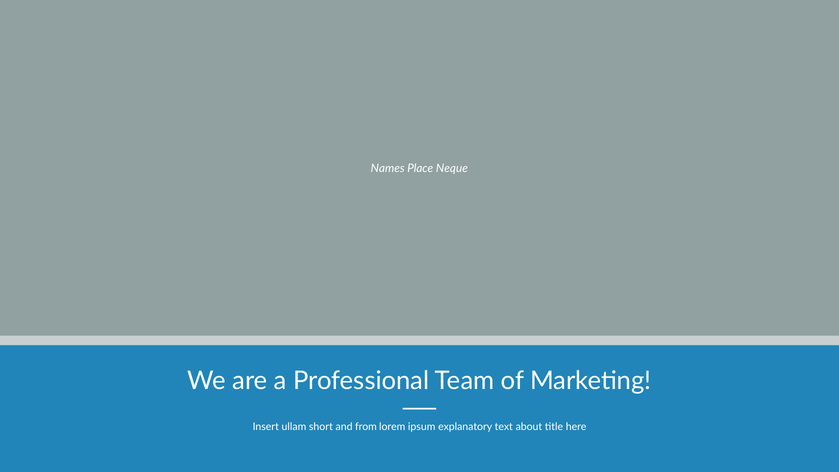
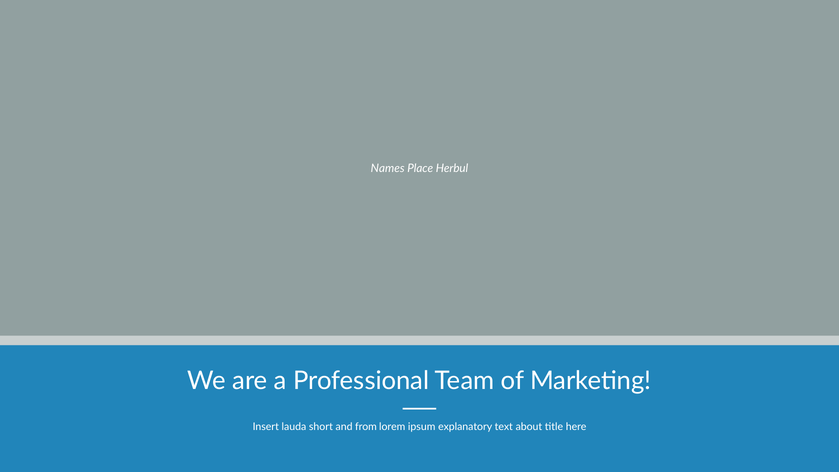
Neque: Neque -> Herbul (452, 169)
ullam: ullam -> lauda (294, 427)
